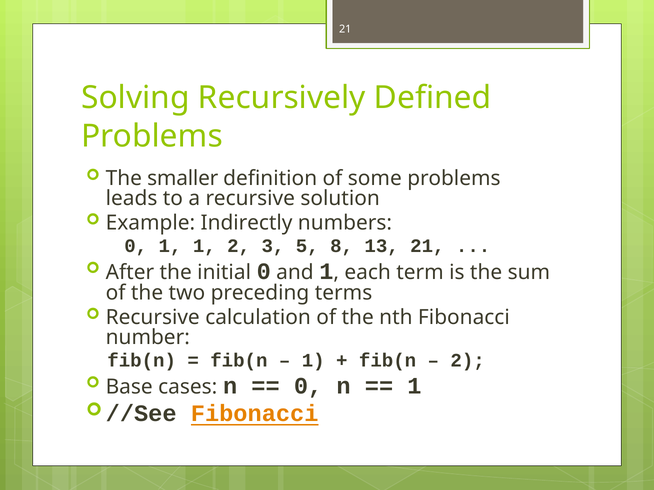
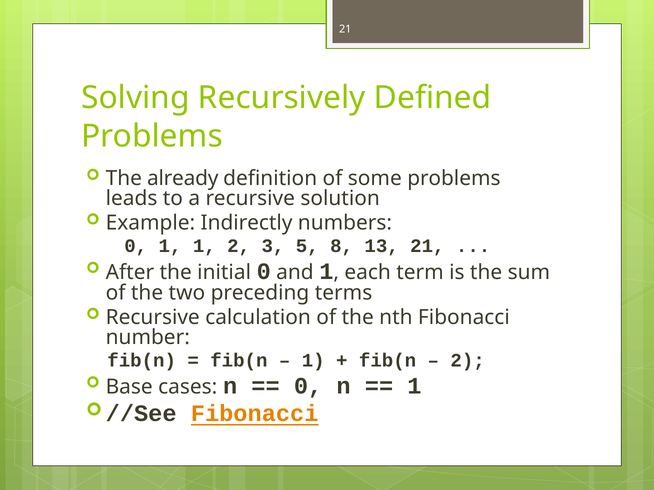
smaller: smaller -> already (183, 179)
